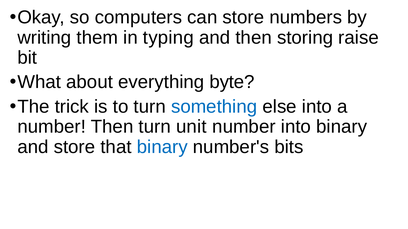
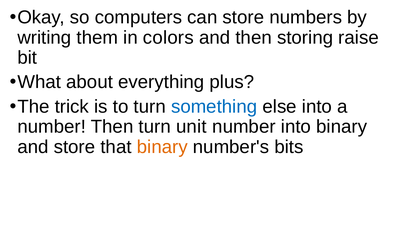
typing: typing -> colors (168, 38)
byte: byte -> plus (232, 82)
binary colour: blue -> orange (162, 147)
